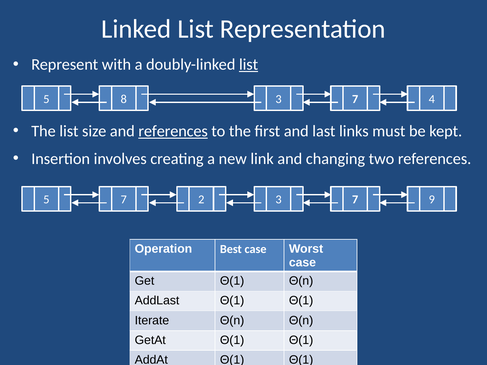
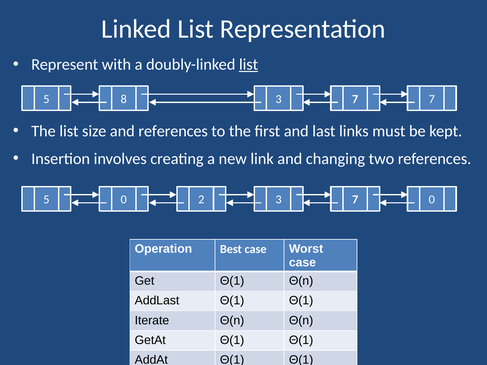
5 4: 4 -> 7 (432, 99)
references underline: present -> none (173, 131)
5 7: 7 -> 0 (124, 200)
2 9: 9 -> 0 (432, 200)
